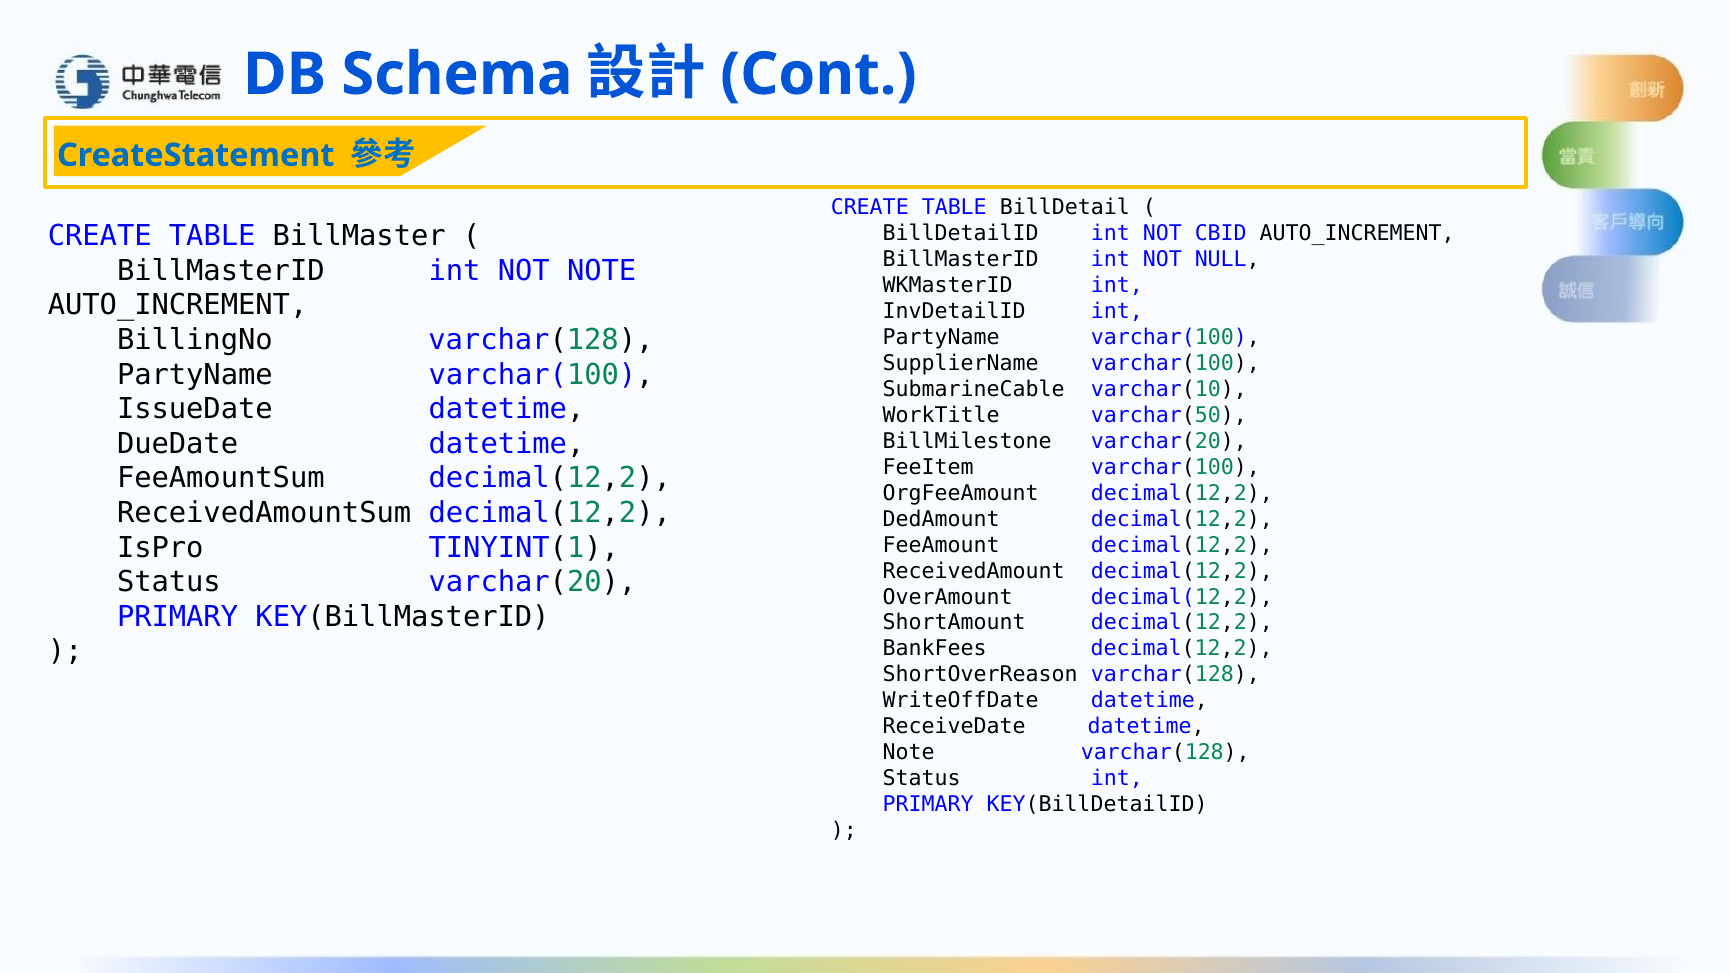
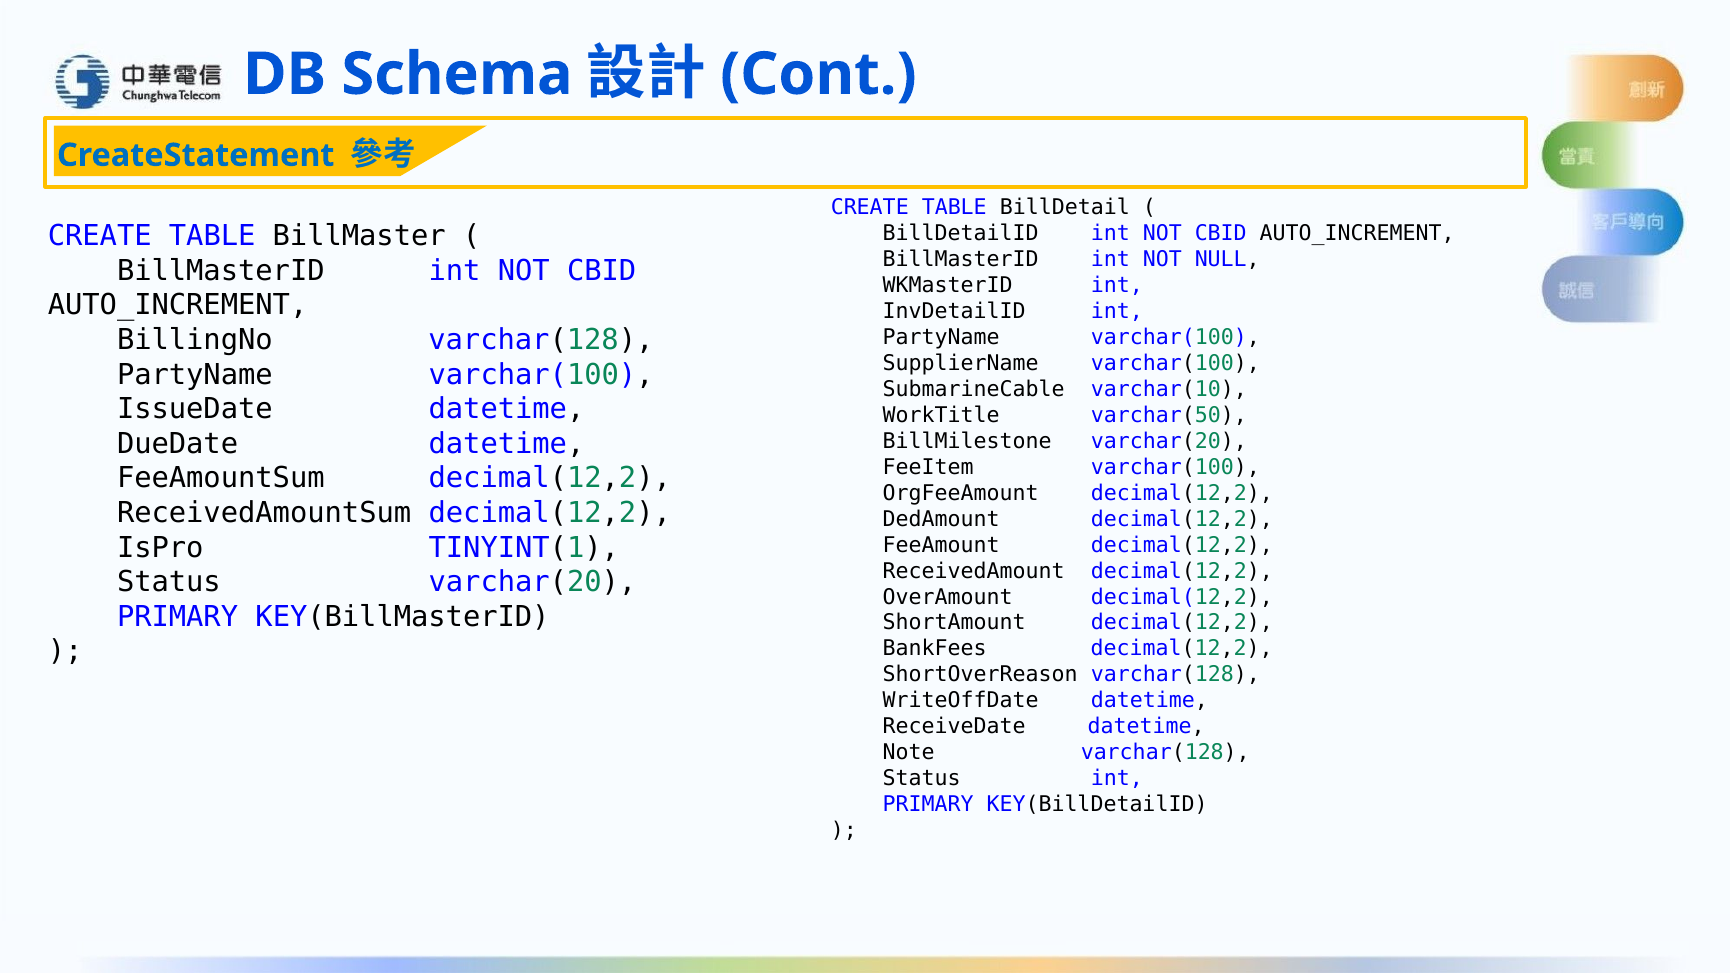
BillMasterID int NOT NOTE: NOTE -> CBID (602, 271)
